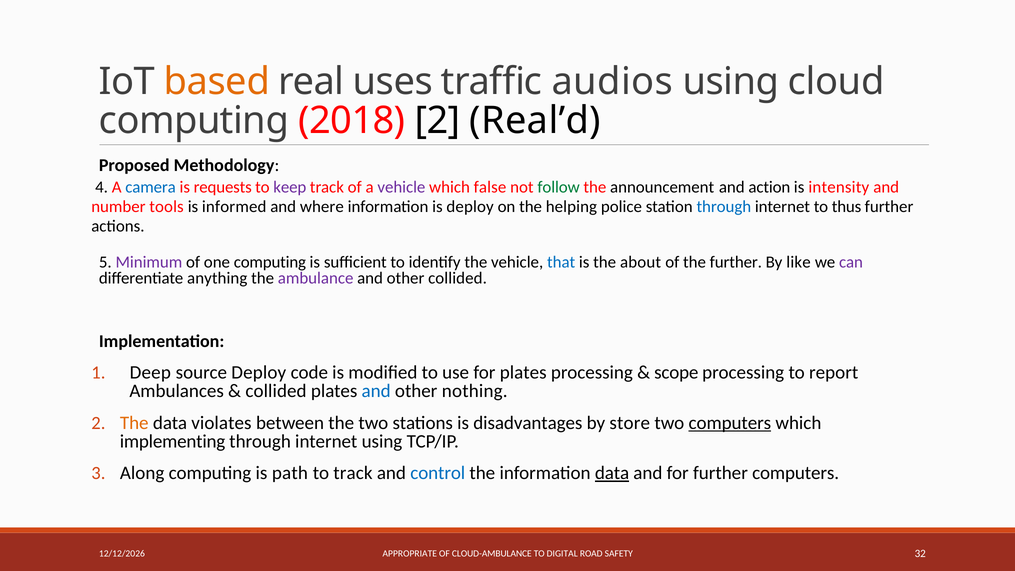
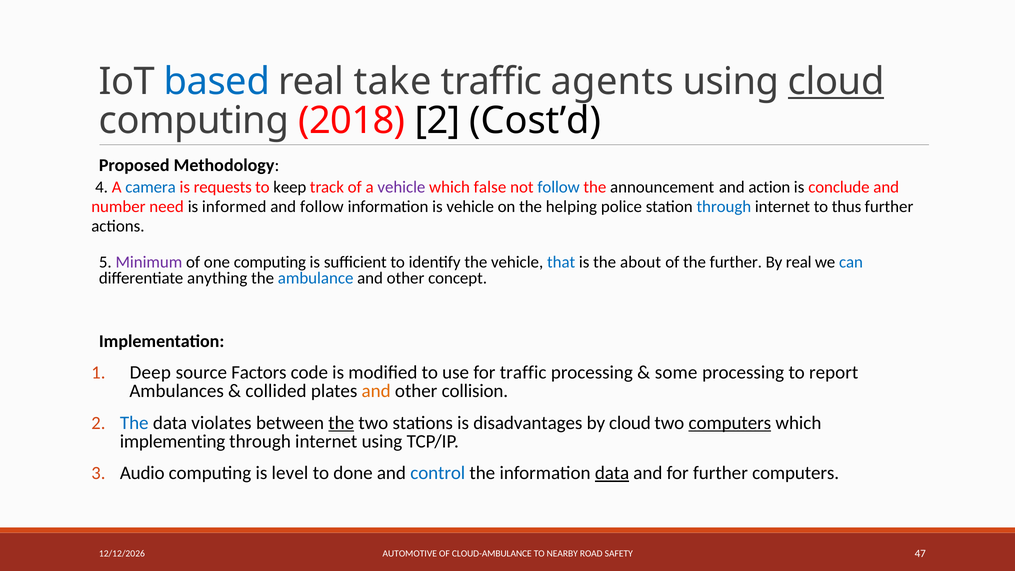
based colour: orange -> blue (217, 82)
uses: uses -> take (393, 82)
audios: audios -> agents (612, 82)
cloud underline: none -> present (836, 82)
Real’d: Real’d -> Cost’d (535, 120)
keep colour: purple -> black (290, 187)
follow colour: green -> blue (559, 187)
intensity: intensity -> conclude (839, 187)
tools: tools -> need (167, 207)
and where: where -> follow (322, 207)
is deploy: deploy -> vehicle (470, 207)
By like: like -> real (799, 262)
can colour: purple -> blue (851, 262)
ambulance colour: purple -> blue (316, 278)
other collided: collided -> concept (458, 278)
source Deploy: Deploy -> Factors (259, 372)
for plates: plates -> traffic (523, 372)
scope: scope -> some (676, 372)
and colour: blue -> orange (376, 391)
nothing: nothing -> collision (475, 391)
The colour: orange -> blue (134, 423)
the underline: none -> present (341, 423)
by store: store -> cloud (630, 423)
Along: Along -> Audio (142, 473)
path: path -> level (290, 473)
to track: track -> done (353, 473)
APPROPRIATE: APPROPRIATE -> AUTOMOTIVE (410, 554)
DIGITAL: DIGITAL -> NEARBY (562, 554)
32: 32 -> 47 (920, 554)
